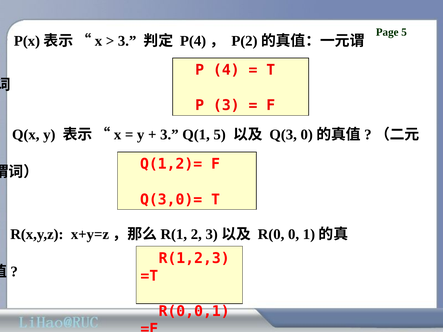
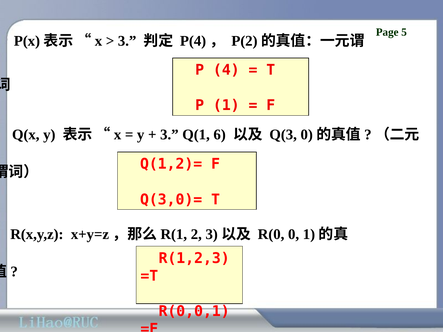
P 3: 3 -> 1 (226, 106)
Q(1 5: 5 -> 6 (220, 135)
